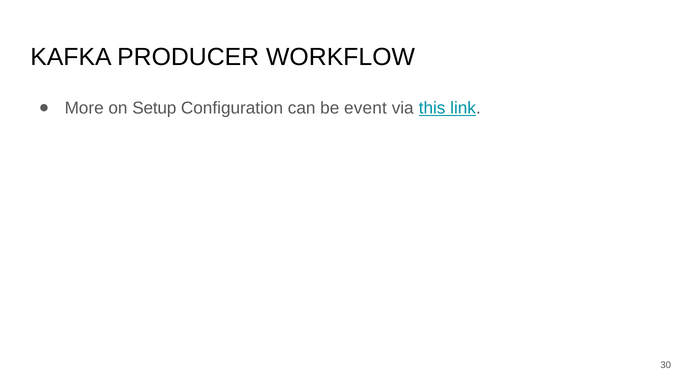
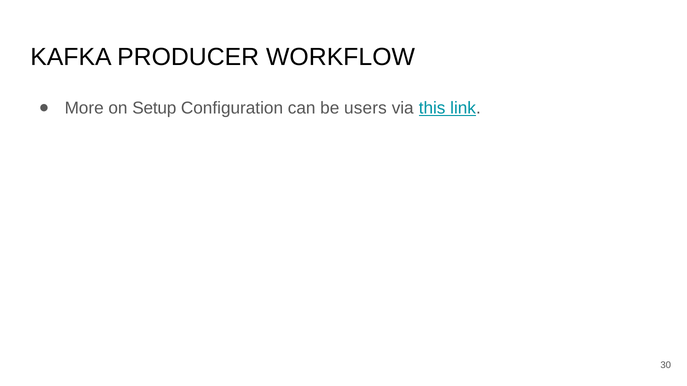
event: event -> users (365, 108)
